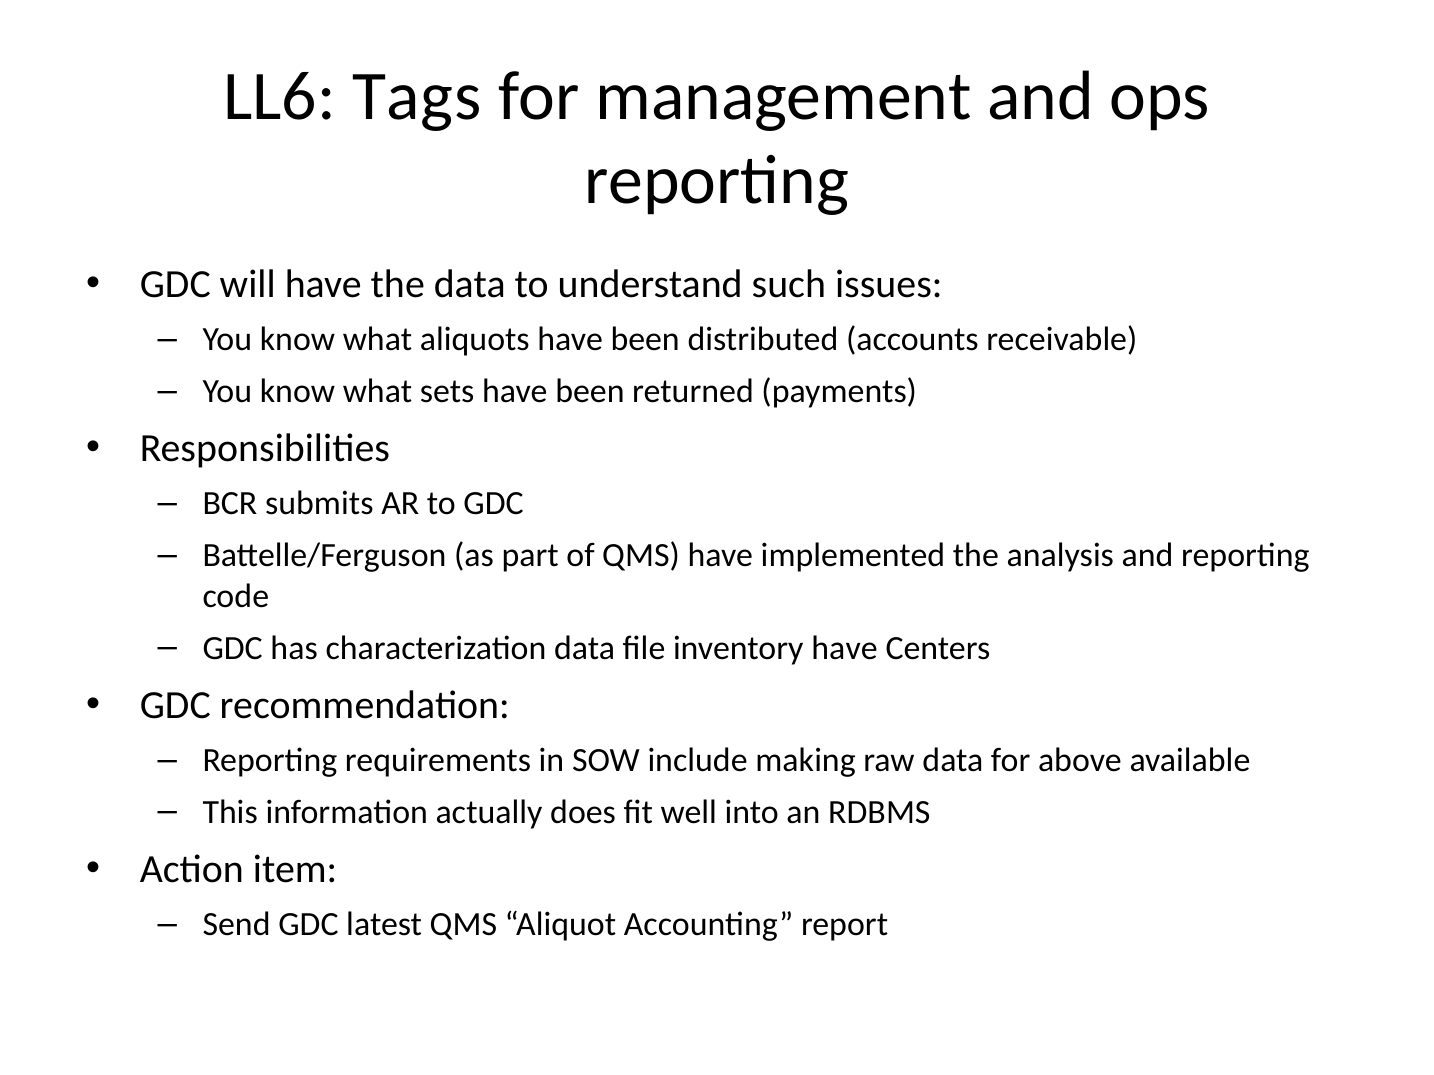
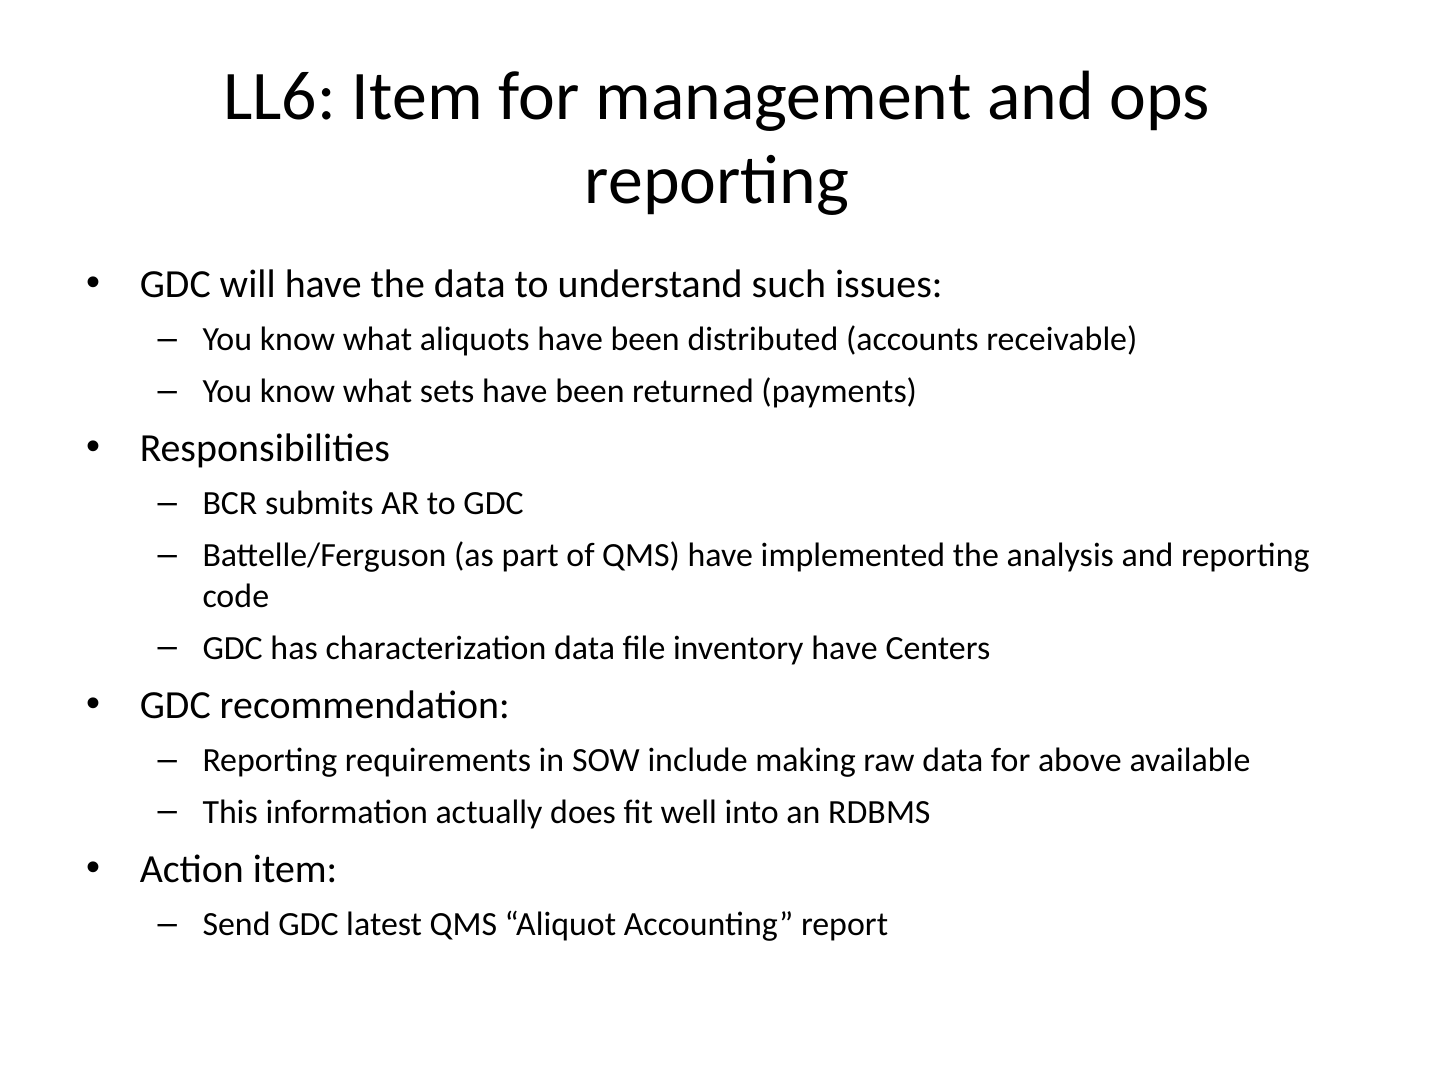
LL6 Tags: Tags -> Item (417, 97)
